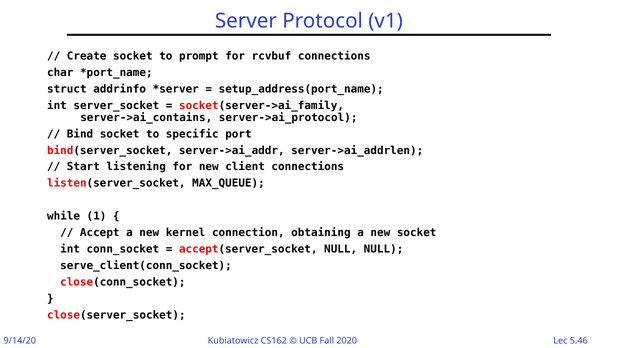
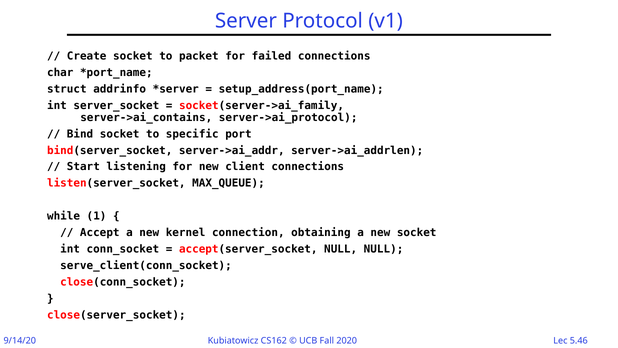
prompt: prompt -> packet (199, 56)
rcvbuf: rcvbuf -> failed (271, 56)
